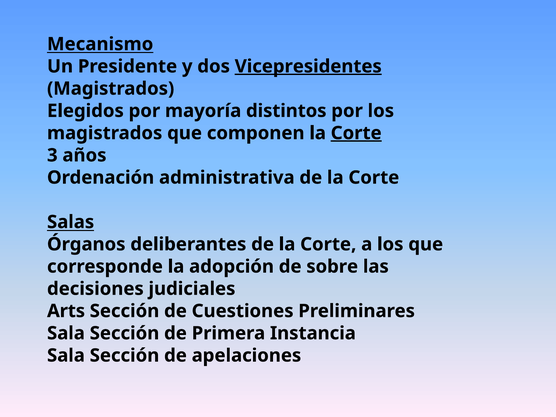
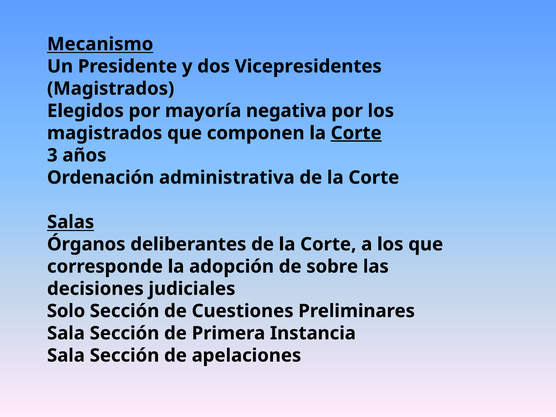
Vicepresidentes underline: present -> none (308, 66)
distintos: distintos -> negativa (286, 111)
Arts: Arts -> Solo (66, 311)
